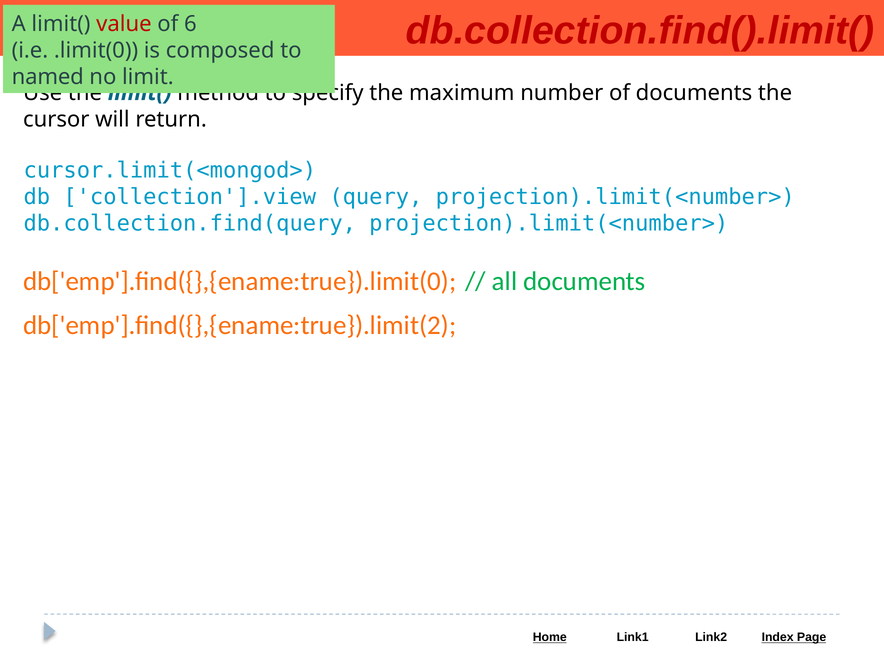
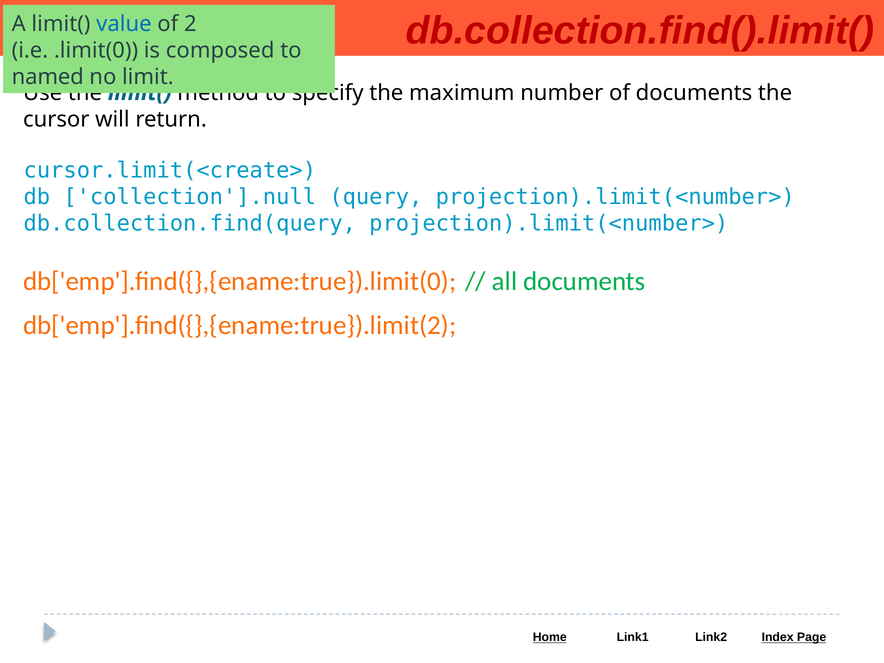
value colour: red -> blue (124, 24)
6: 6 -> 2 (190, 24)
cursor.limit(<mongod>: cursor.limit(<mongod> -> cursor.limit(<create> (170, 170)
collection'].view: collection'].view -> collection'].null (190, 197)
